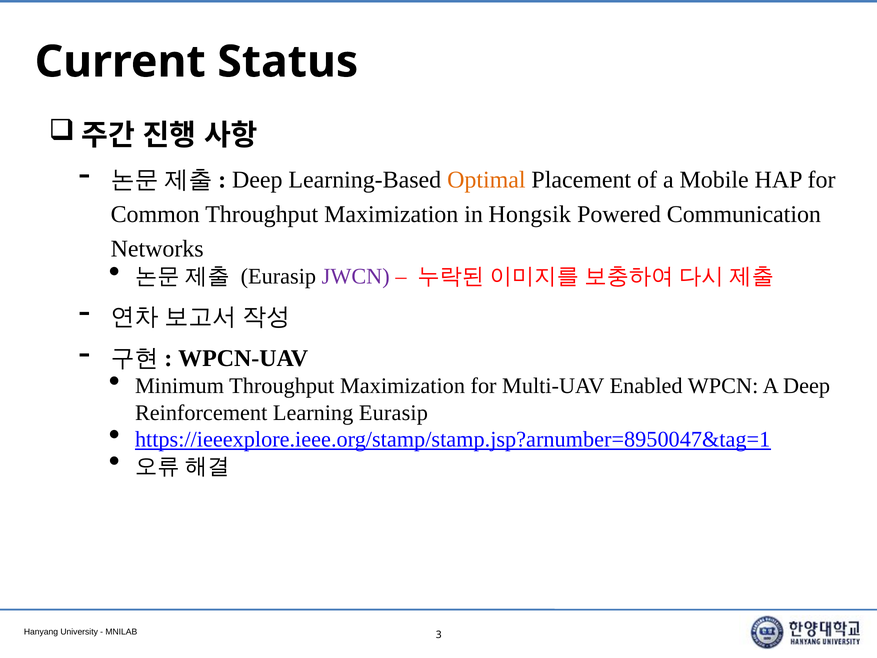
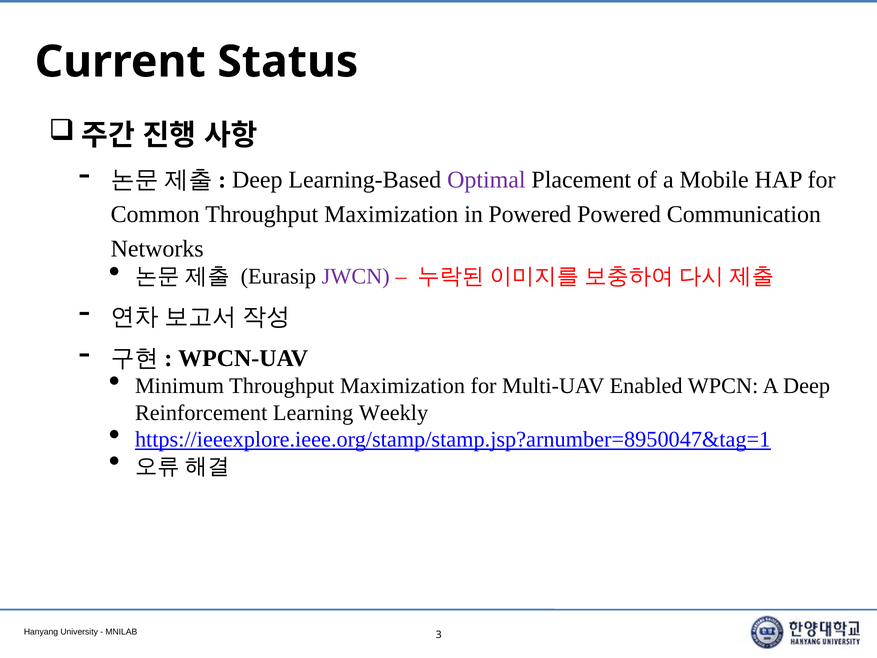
Optimal colour: orange -> purple (486, 180)
in Hongsik: Hongsik -> Powered (530, 214)
Learning Eurasip: Eurasip -> Weekly (394, 413)
